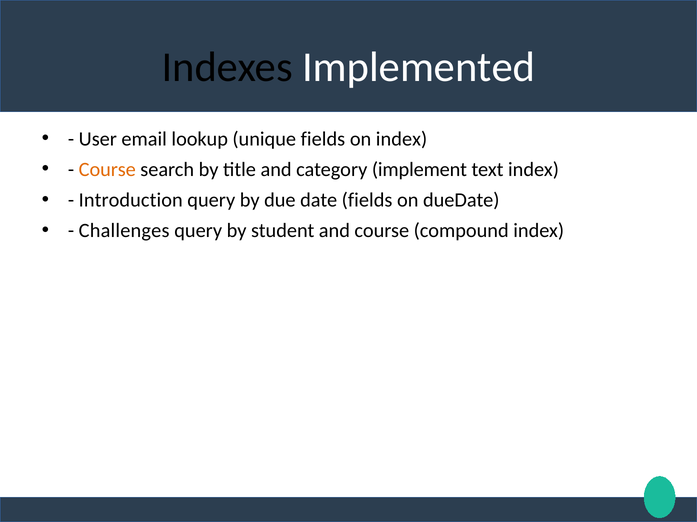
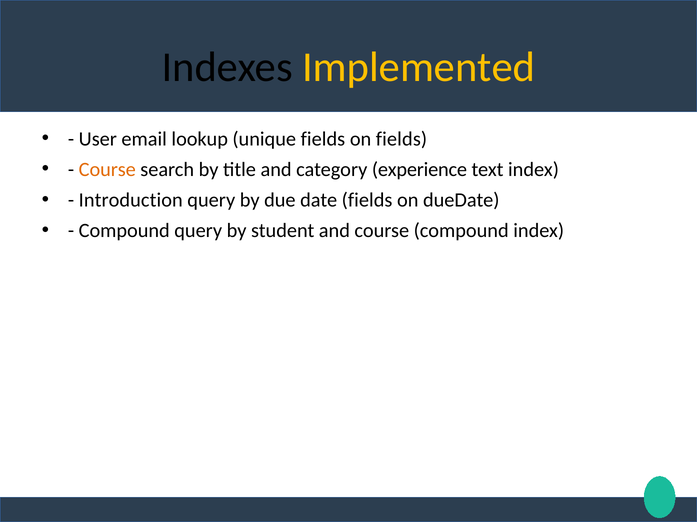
Implemented colour: white -> yellow (419, 67)
on index: index -> fields (401, 139)
implement: implement -> experience (420, 170)
Challenges: Challenges -> Compound (124, 231)
